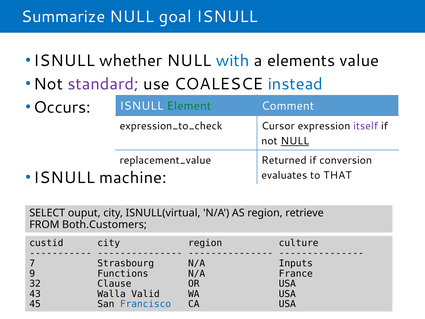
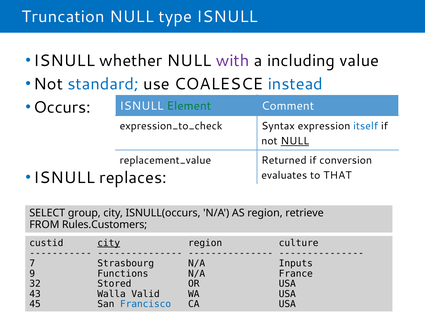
Summarize: Summarize -> Truncation (63, 17)
goal: goal -> type (175, 17)
with colour: blue -> purple (233, 61)
elements: elements -> including (301, 61)
standard colour: purple -> blue (103, 84)
Cursor: Cursor -> Syntax (278, 126)
itself colour: purple -> blue (366, 126)
machine: machine -> replaces (133, 178)
ouput: ouput -> group (84, 213)
ISNULL(virtual: ISNULL(virtual -> ISNULL(occurs (163, 213)
Both.Customers: Both.Customers -> Rules.Customers (105, 224)
city underline: none -> present (109, 243)
Clause: Clause -> Stored (114, 284)
